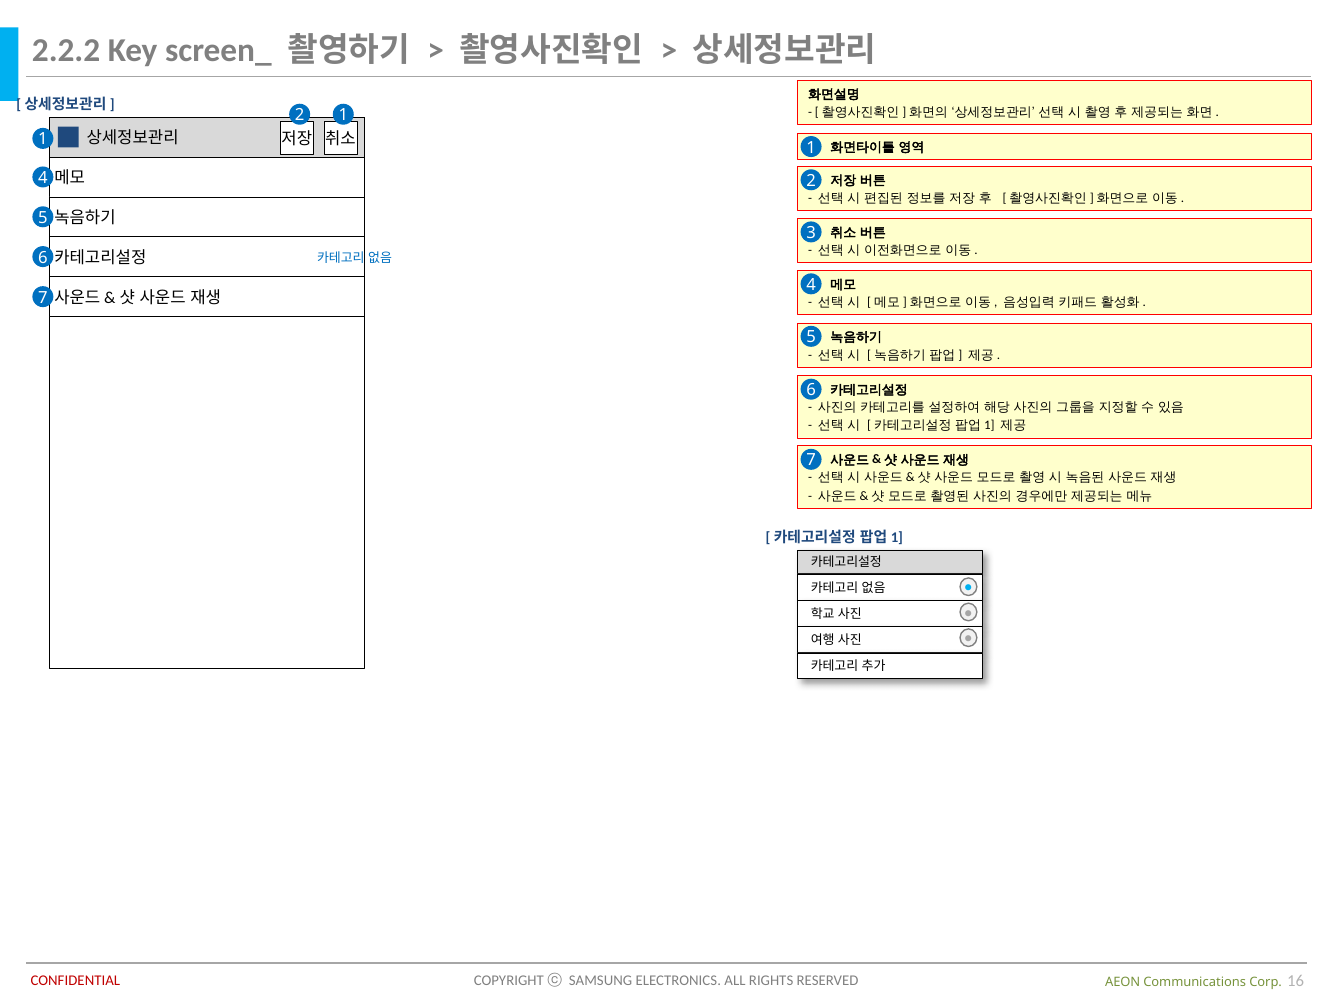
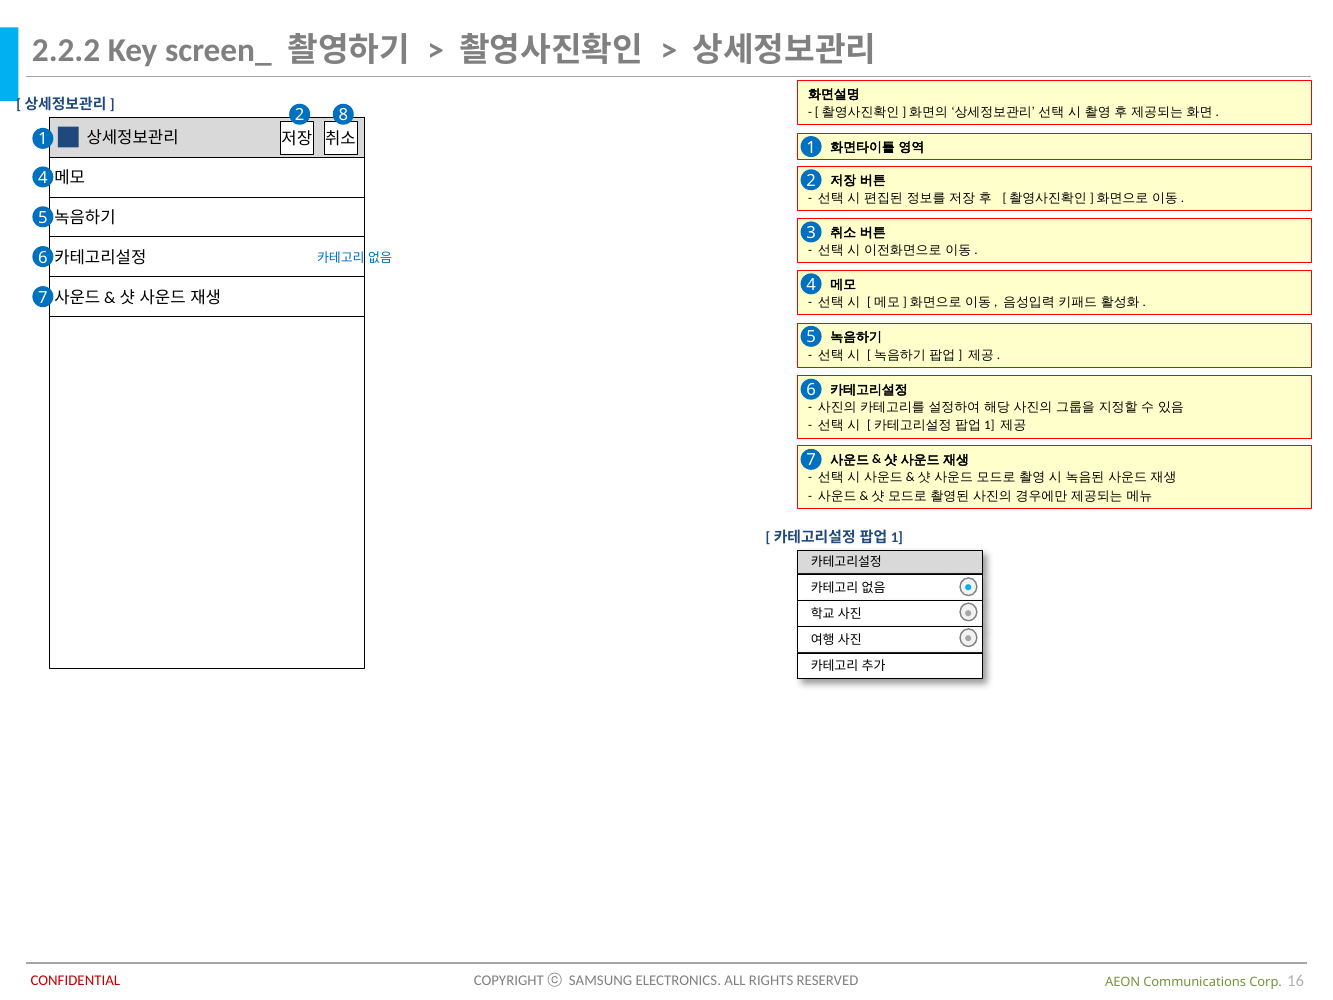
2 1: 1 -> 8 (343, 115)
